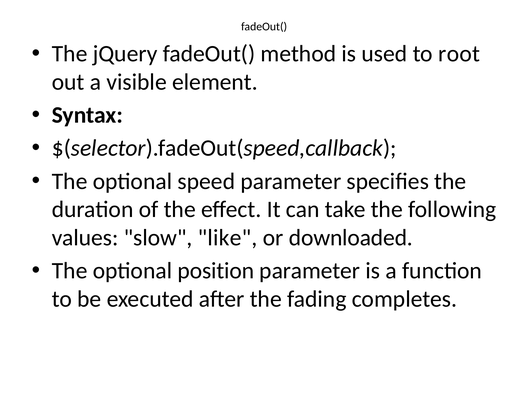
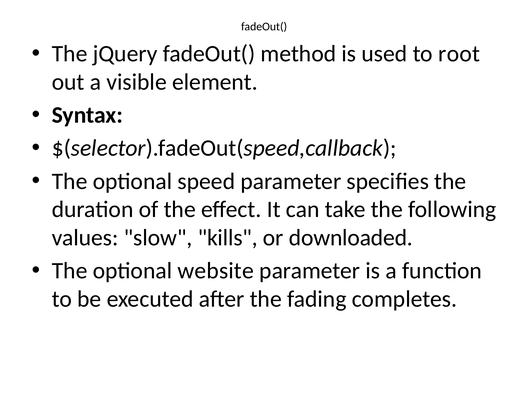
like: like -> kills (228, 238)
position: position -> website (216, 271)
